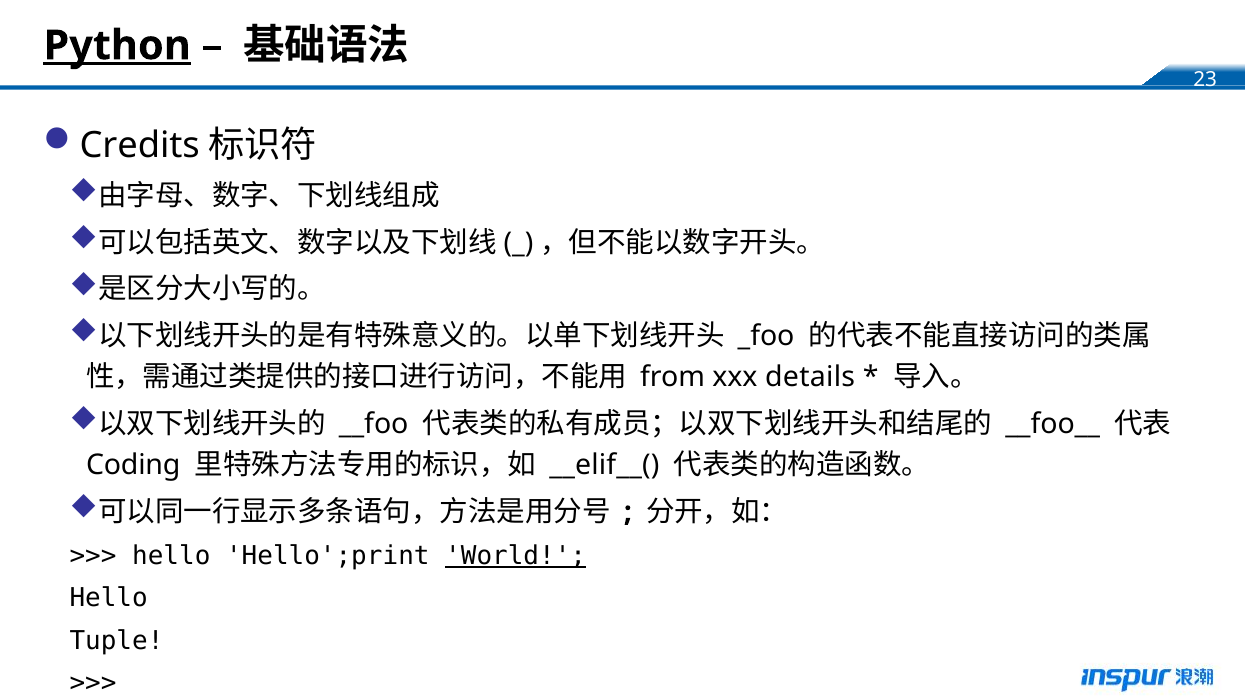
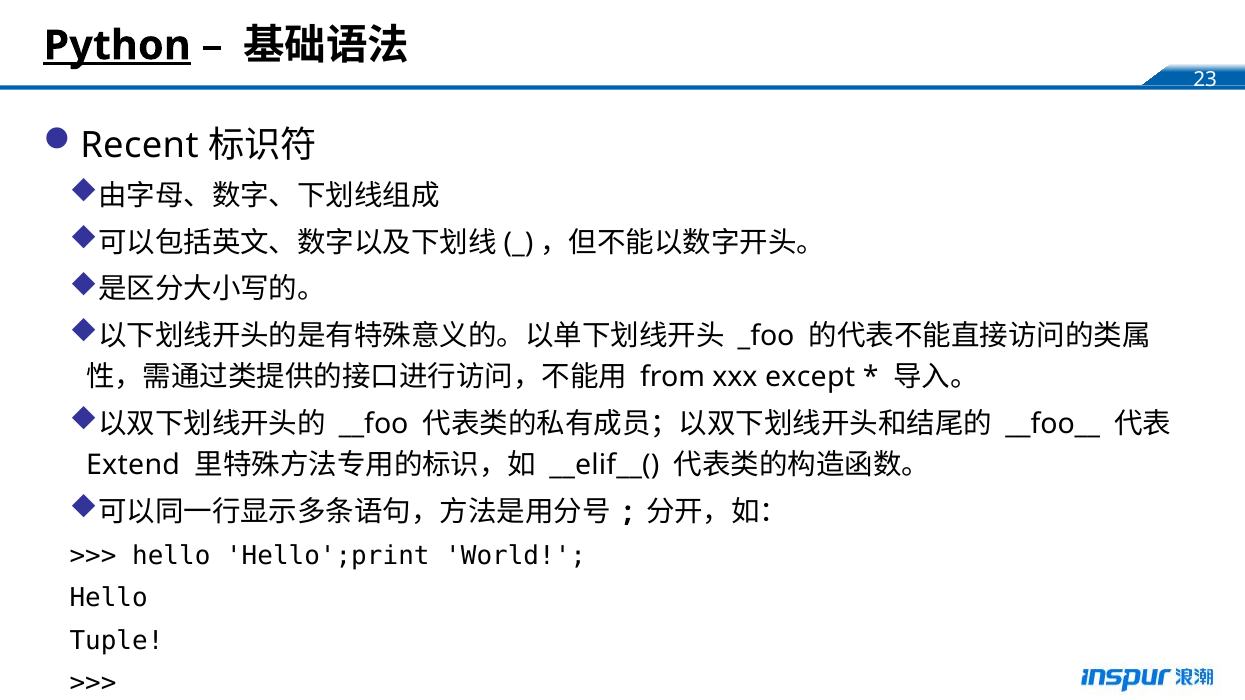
Credits: Credits -> Recent (139, 145)
details: details -> except (810, 377)
Coding: Coding -> Extend (133, 465)
World underline: present -> none (516, 556)
